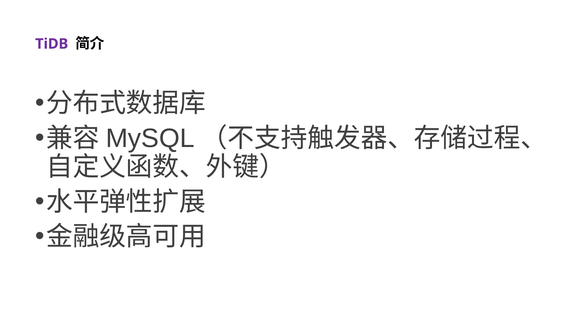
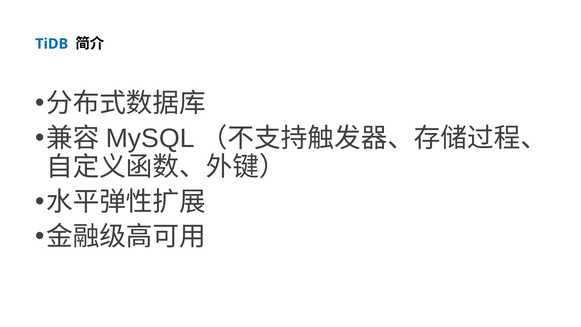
TiDB colour: purple -> blue (52, 44)
